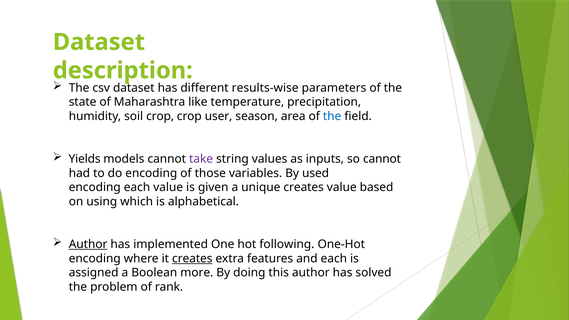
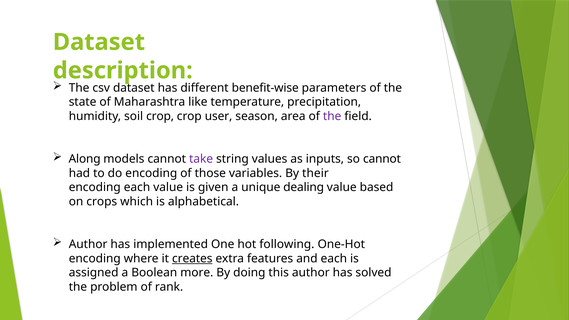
results-wise: results-wise -> benefit-wise (265, 88)
the colour: blue -> purple (332, 116)
Yields: Yields -> Along (85, 159)
used: used -> their (315, 173)
unique creates: creates -> dealing (304, 187)
using: using -> crops (102, 202)
Author underline: present -> none (88, 244)
